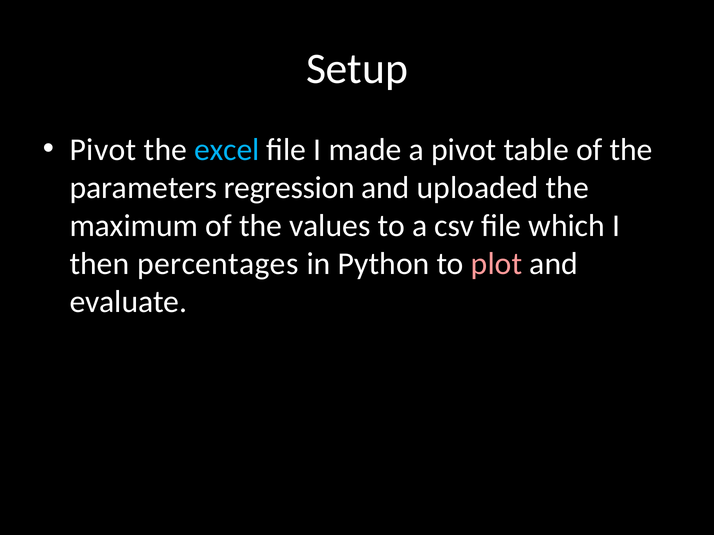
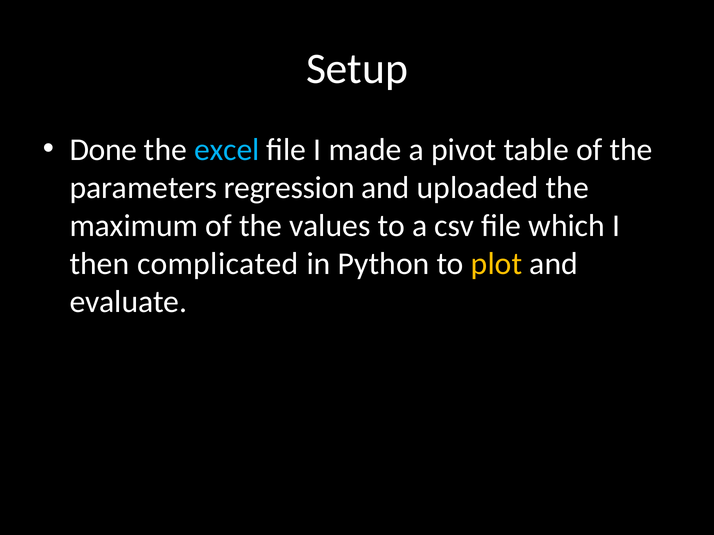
Pivot: Pivot -> Done (103, 150)
percentages: percentages -> complicated (218, 264)
plot colour: pink -> yellow (497, 264)
